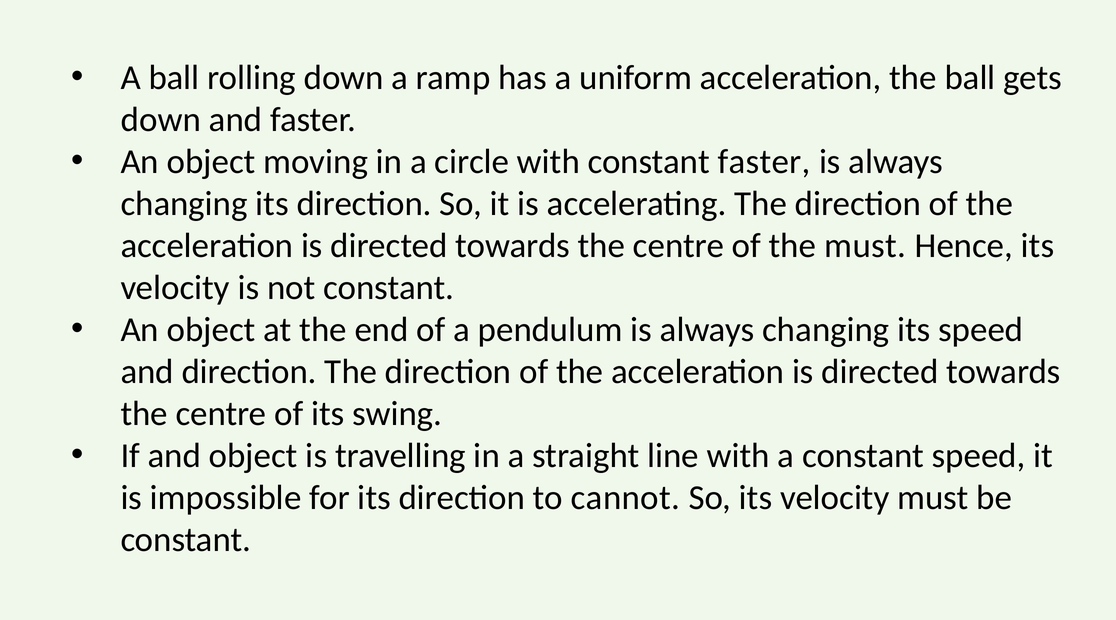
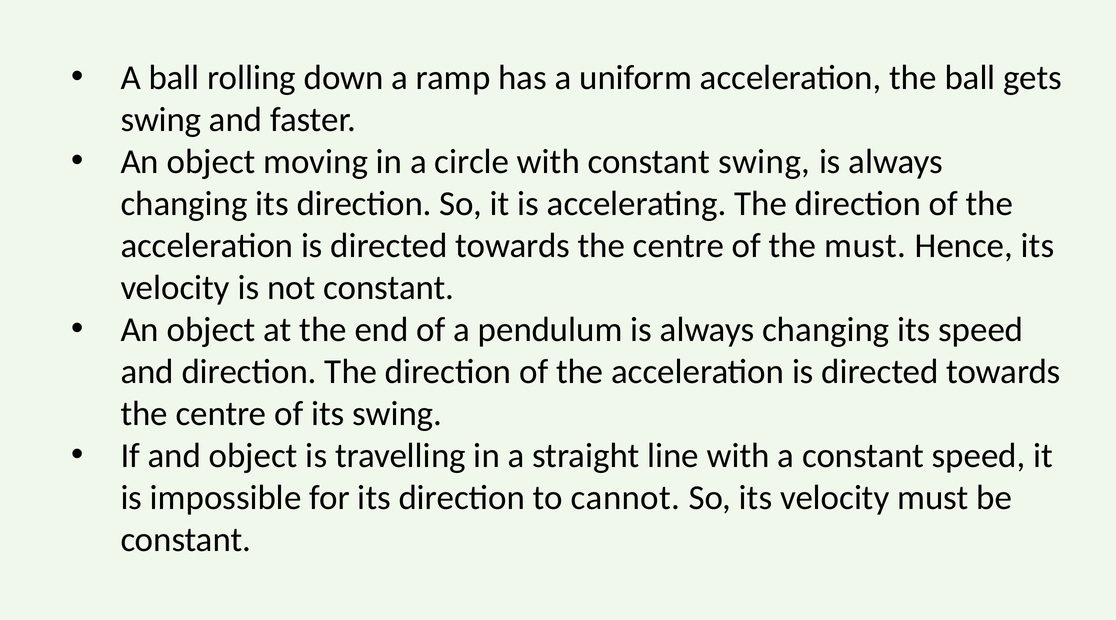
down: down -> swing (161, 120)
constant faster: faster -> swing (764, 162)
